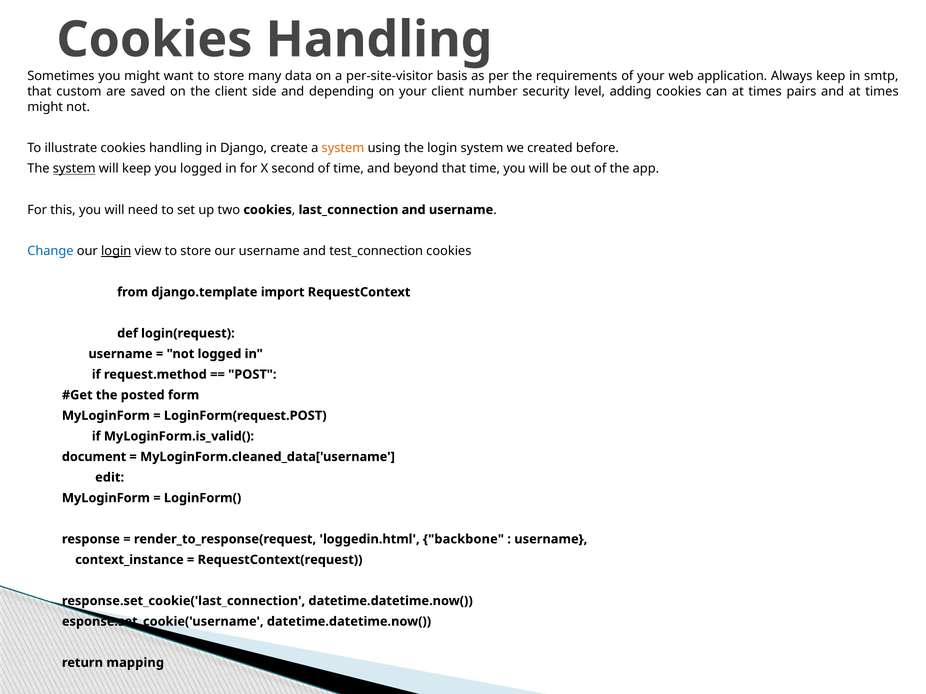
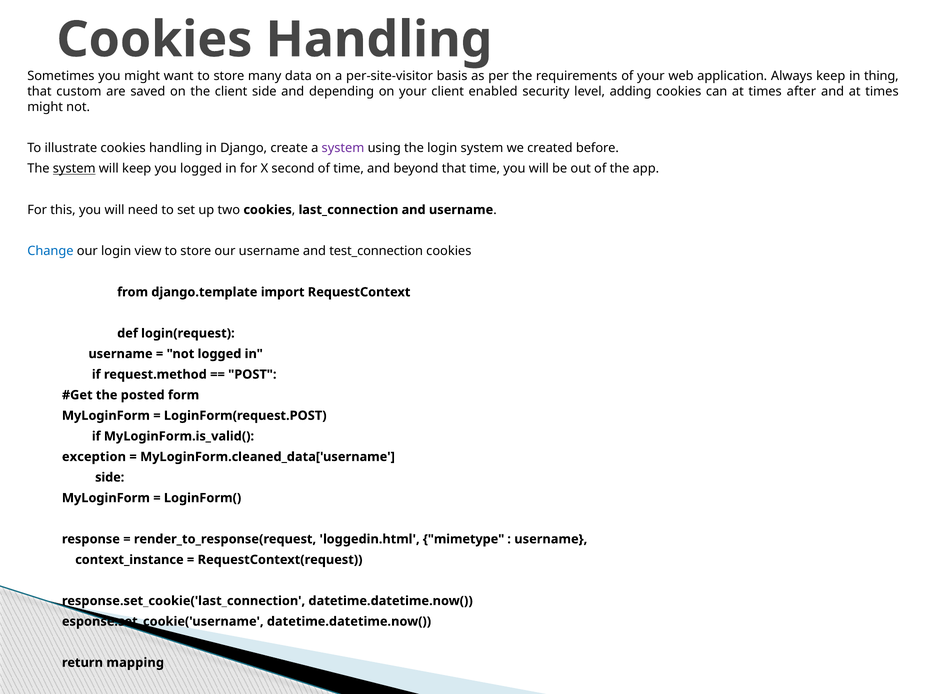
smtp: smtp -> thing (881, 76)
number: number -> enabled (493, 91)
pairs: pairs -> after (801, 91)
system colour: orange -> purple (343, 148)
login underline: present -> none (116, 251)
document: document -> exception (94, 457)
edit: edit -> side (110, 478)
backbone: backbone -> mimetype (464, 540)
